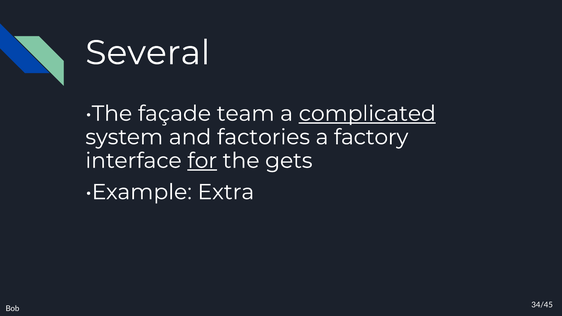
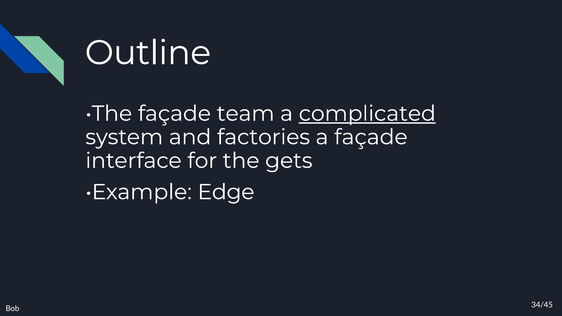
Several: Several -> Outline (148, 53)
a factory: factory -> façade (371, 137)
for underline: present -> none (202, 161)
Extra: Extra -> Edge (226, 192)
